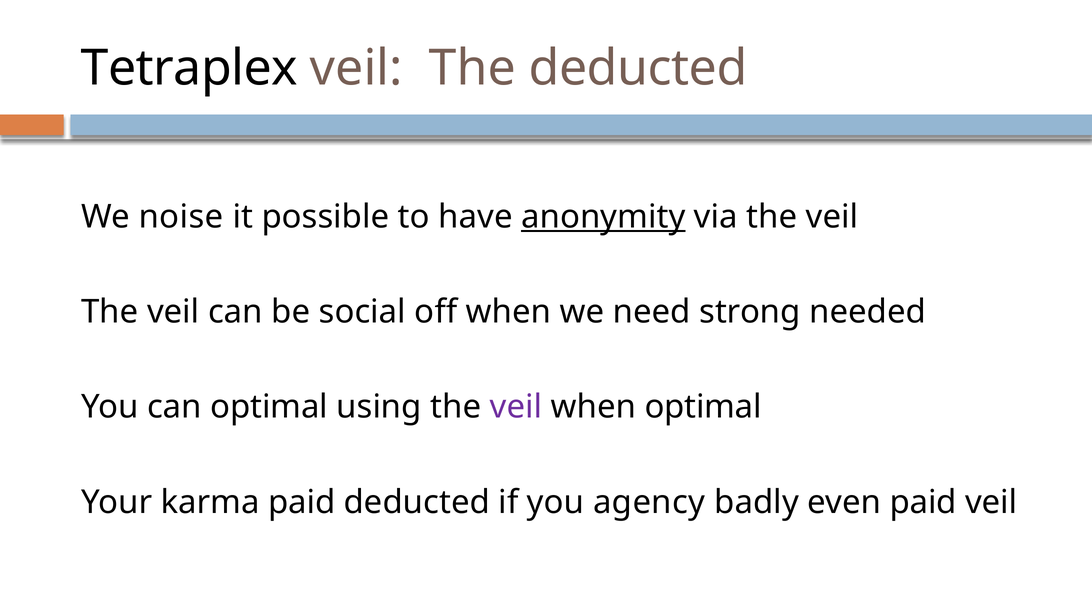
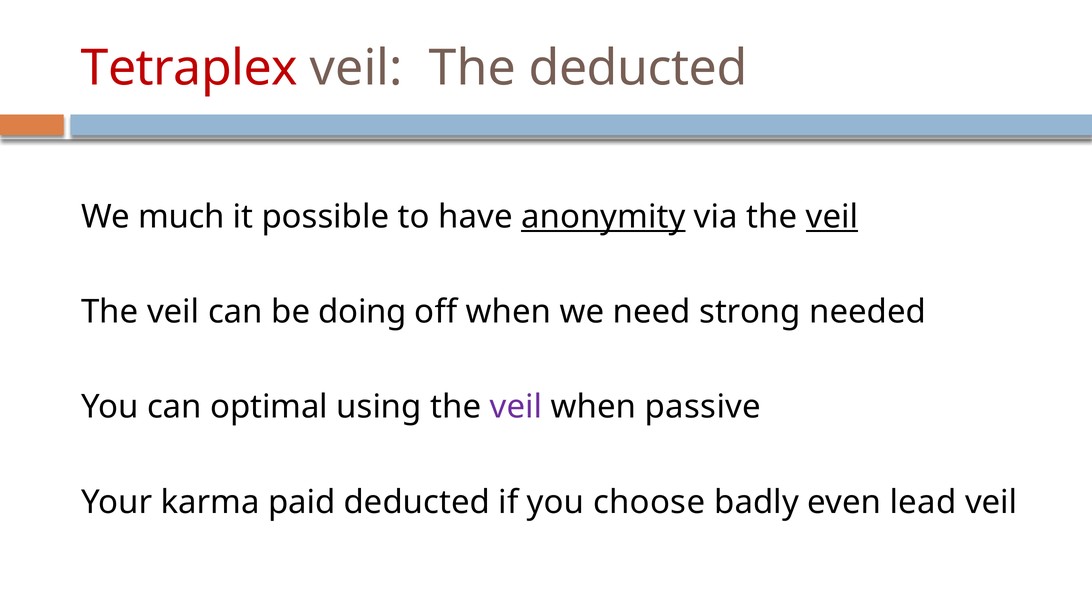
Tetraplex colour: black -> red (189, 68)
noise: noise -> much (181, 217)
veil underline: none -> present (832, 217)
social: social -> doing (363, 312)
when optimal: optimal -> passive (703, 407)
agency: agency -> choose (649, 502)
even paid: paid -> lead (923, 502)
